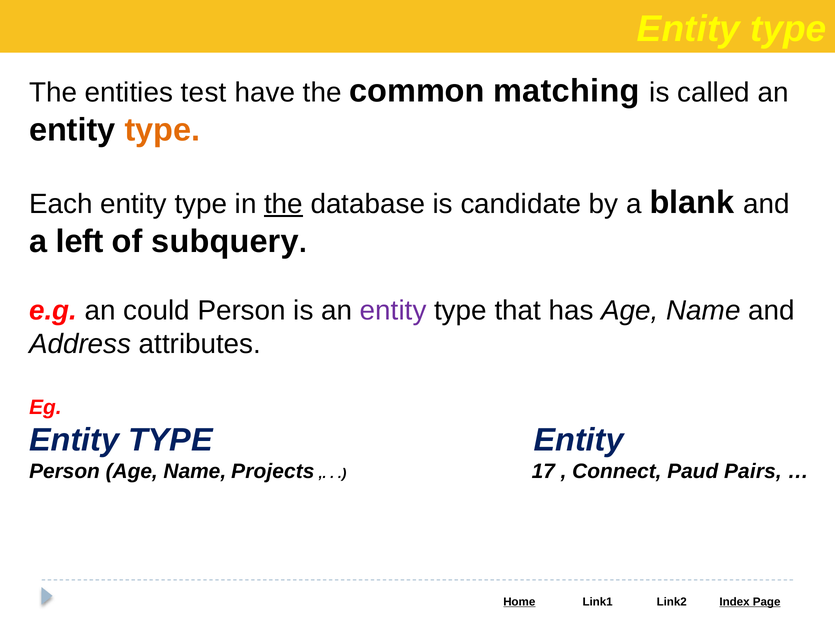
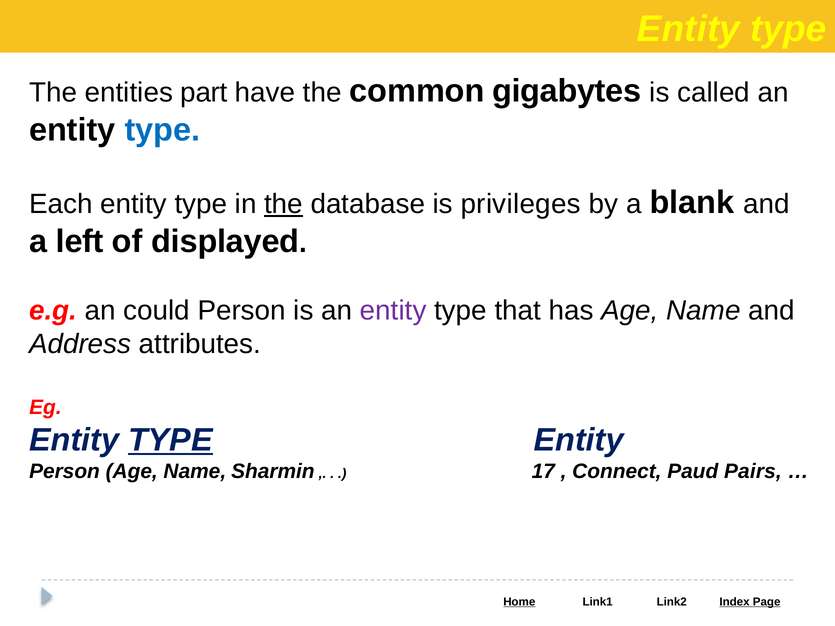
test: test -> part (204, 93)
matching: matching -> gigabytes (567, 91)
type colour: orange -> blue (162, 130)
candidate: candidate -> privileges (521, 204)
subquery: subquery -> displayed (225, 242)
TYPE underline: none -> present (170, 440)
Projects: Projects -> Sharmin (273, 471)
